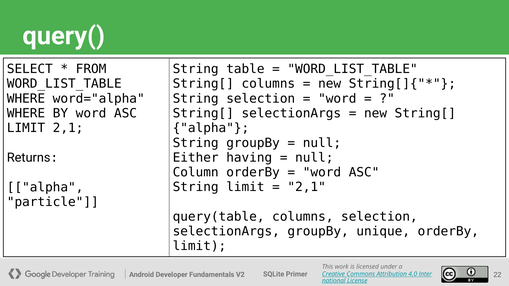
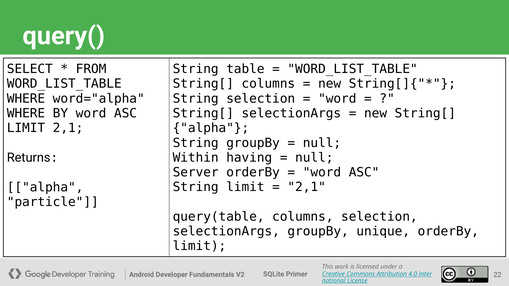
Either: Either -> Within (196, 158)
Column: Column -> Server (196, 173)
